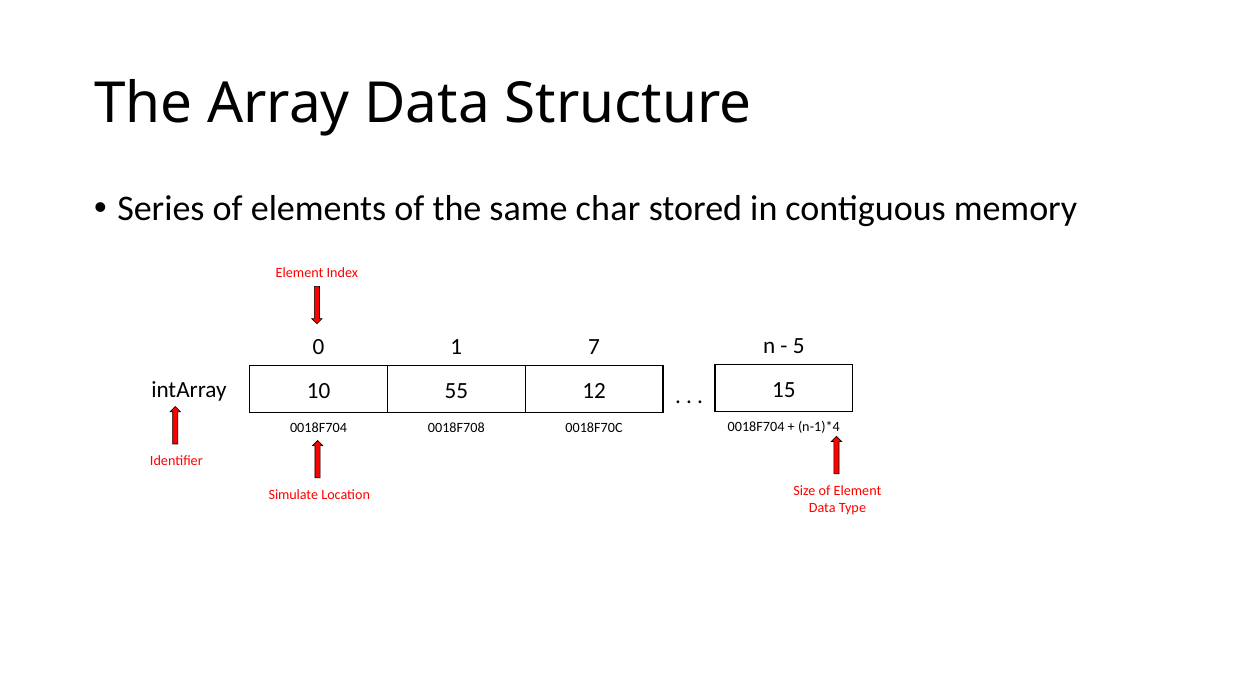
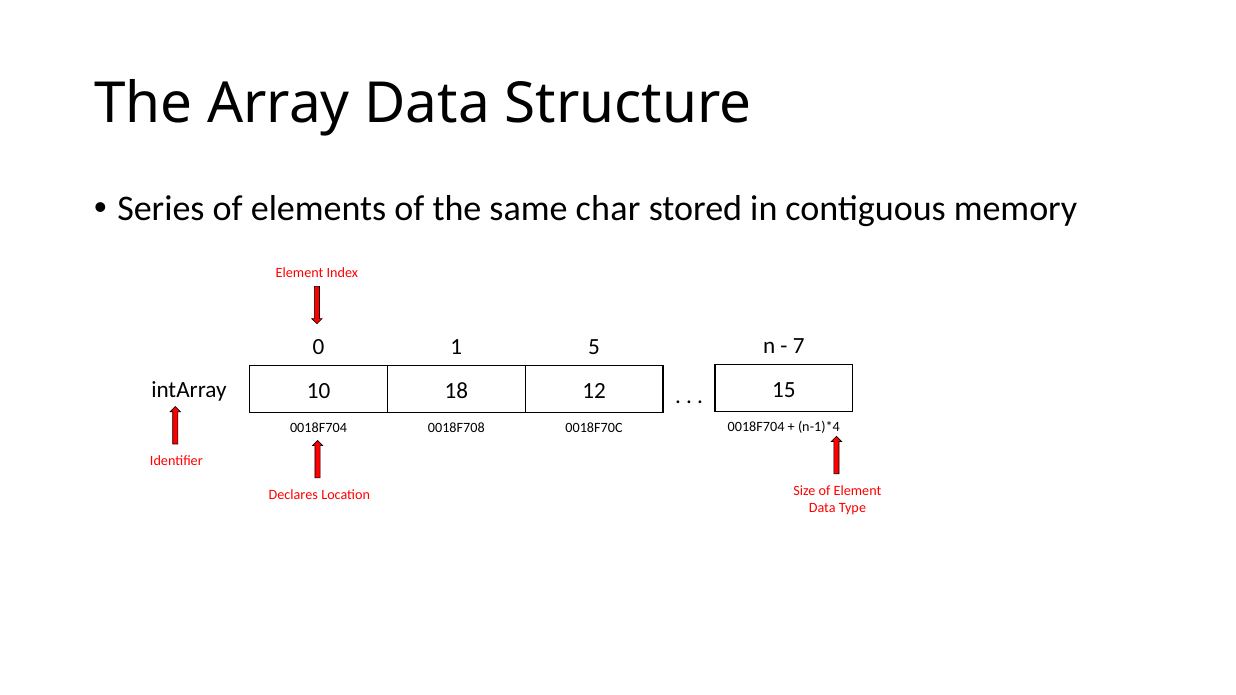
7: 7 -> 5 (594, 347)
5: 5 -> 7 (799, 346)
55: 55 -> 18 (456, 391)
Simulate: Simulate -> Declares (293, 495)
